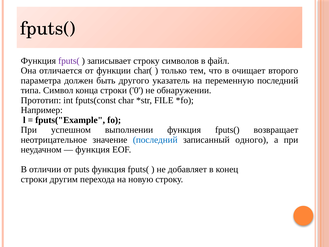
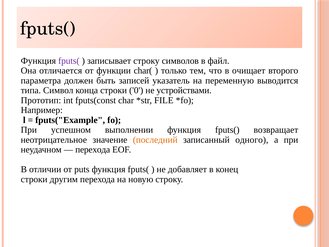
другого: другого -> записей (134, 80)
переменную последний: последний -> выводится (278, 80)
обнаружении: обнаружении -> устройствами (184, 90)
последний colour: blue -> orange (155, 140)
функция: функция -> перехода (93, 150)
